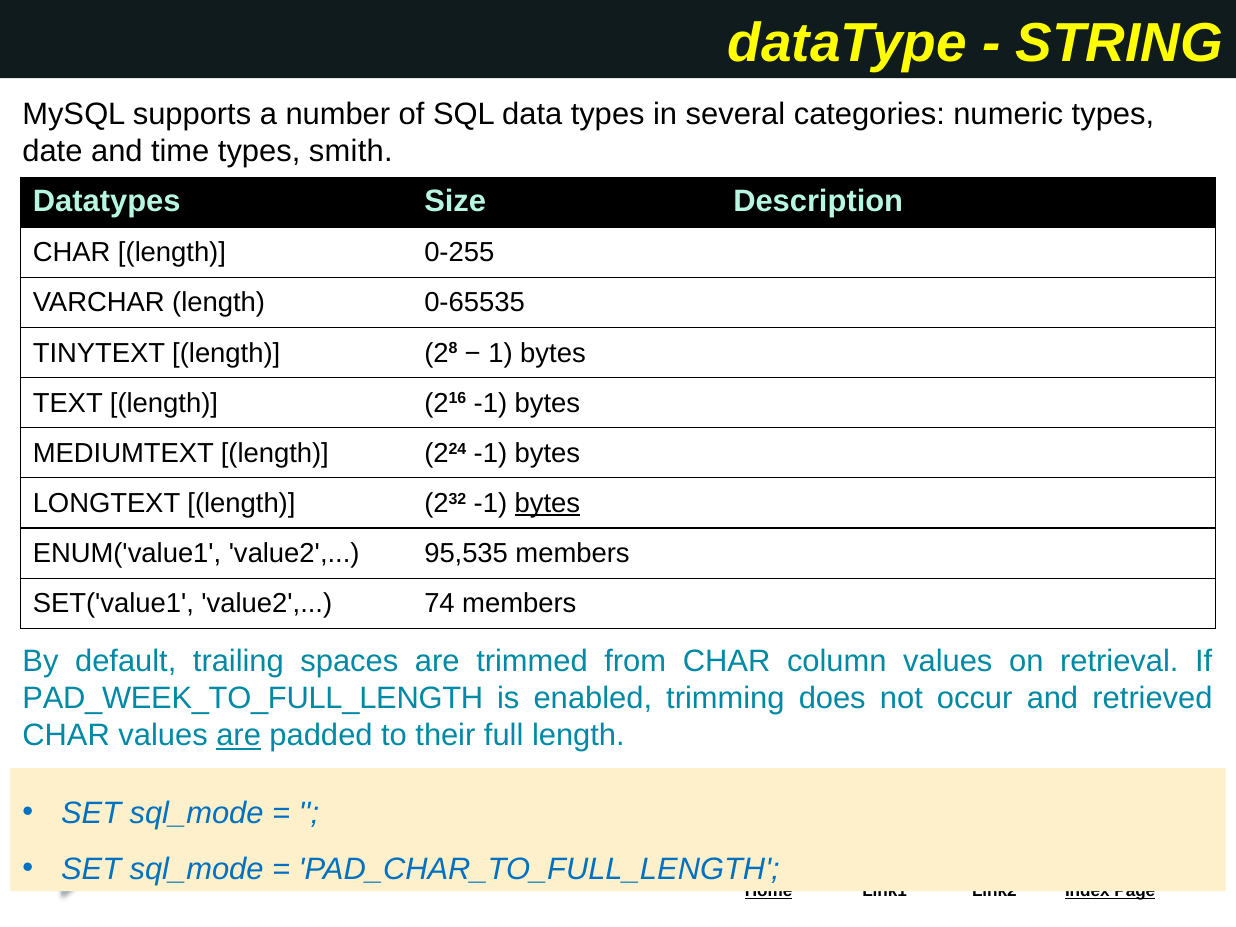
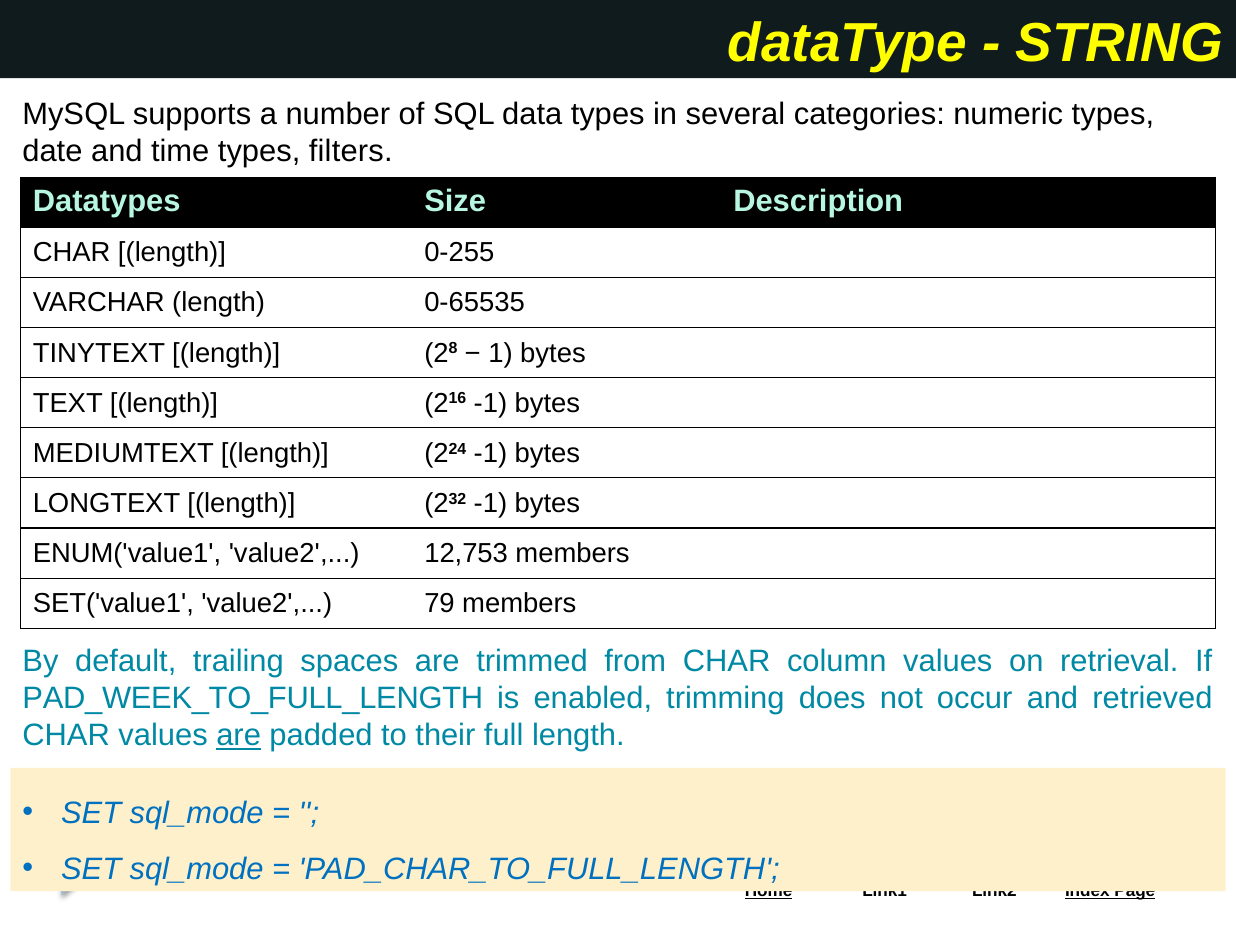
smith: smith -> filters (351, 152)
bytes underline: present -> none (547, 503)
95,535: 95,535 -> 12,753 (466, 553)
74: 74 -> 79 (440, 604)
